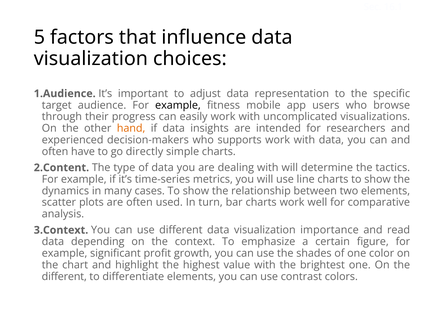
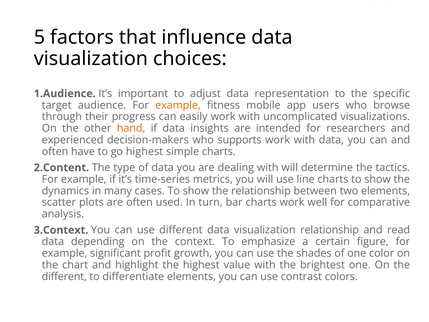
example colour: black -> orange (178, 105)
go directly: directly -> highest (145, 151)
visualization importance: importance -> relationship (330, 230)
